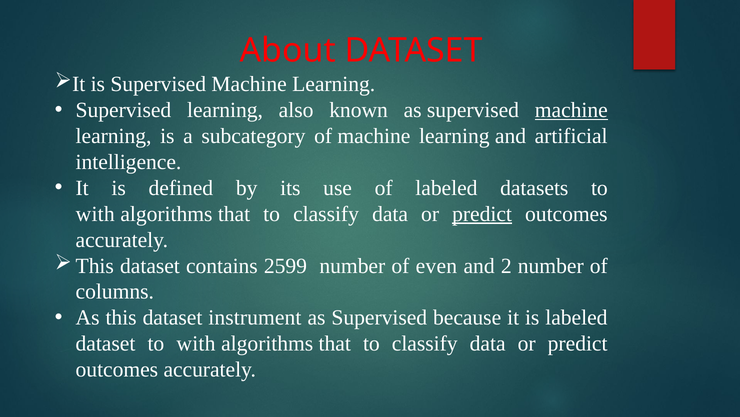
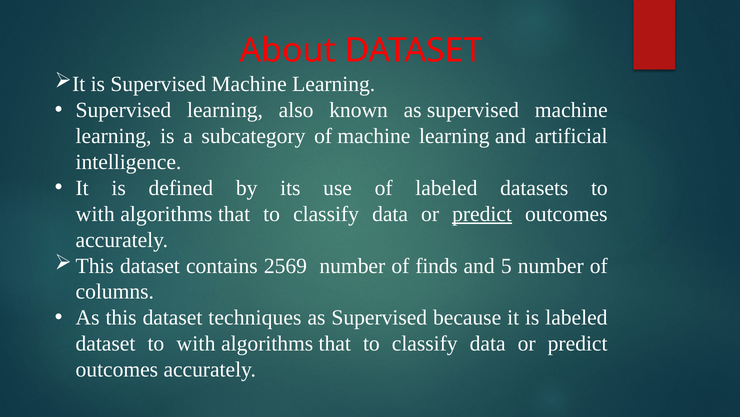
machine underline: present -> none (571, 110)
2599: 2599 -> 2569 (285, 265)
even: even -> finds (437, 265)
2: 2 -> 5 (506, 265)
instrument: instrument -> techniques (255, 317)
